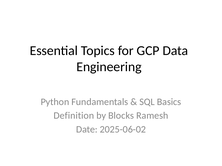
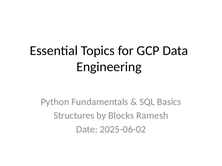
Definition: Definition -> Structures (74, 116)
